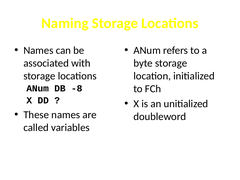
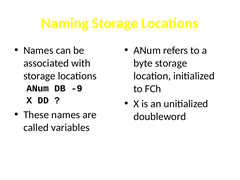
-8: -8 -> -9 (77, 88)
